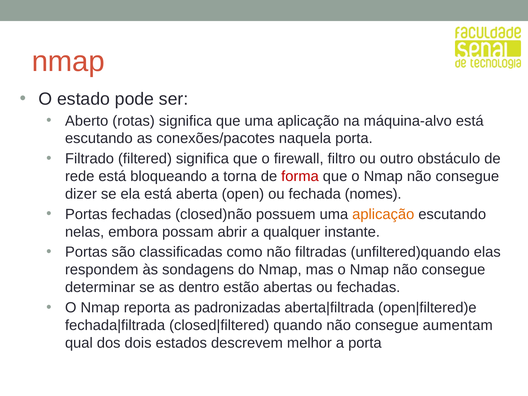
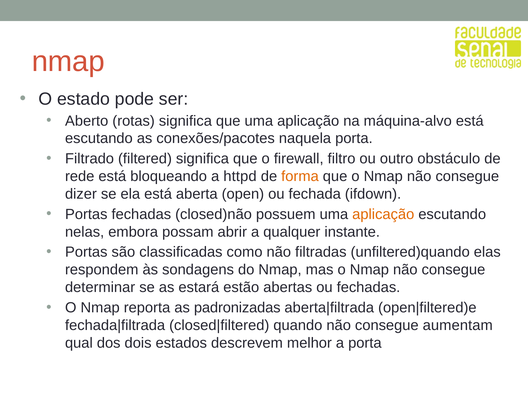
torna: torna -> httpd (240, 176)
forma colour: red -> orange (300, 176)
nomes: nomes -> ifdown (373, 194)
dentro: dentro -> estará (199, 287)
